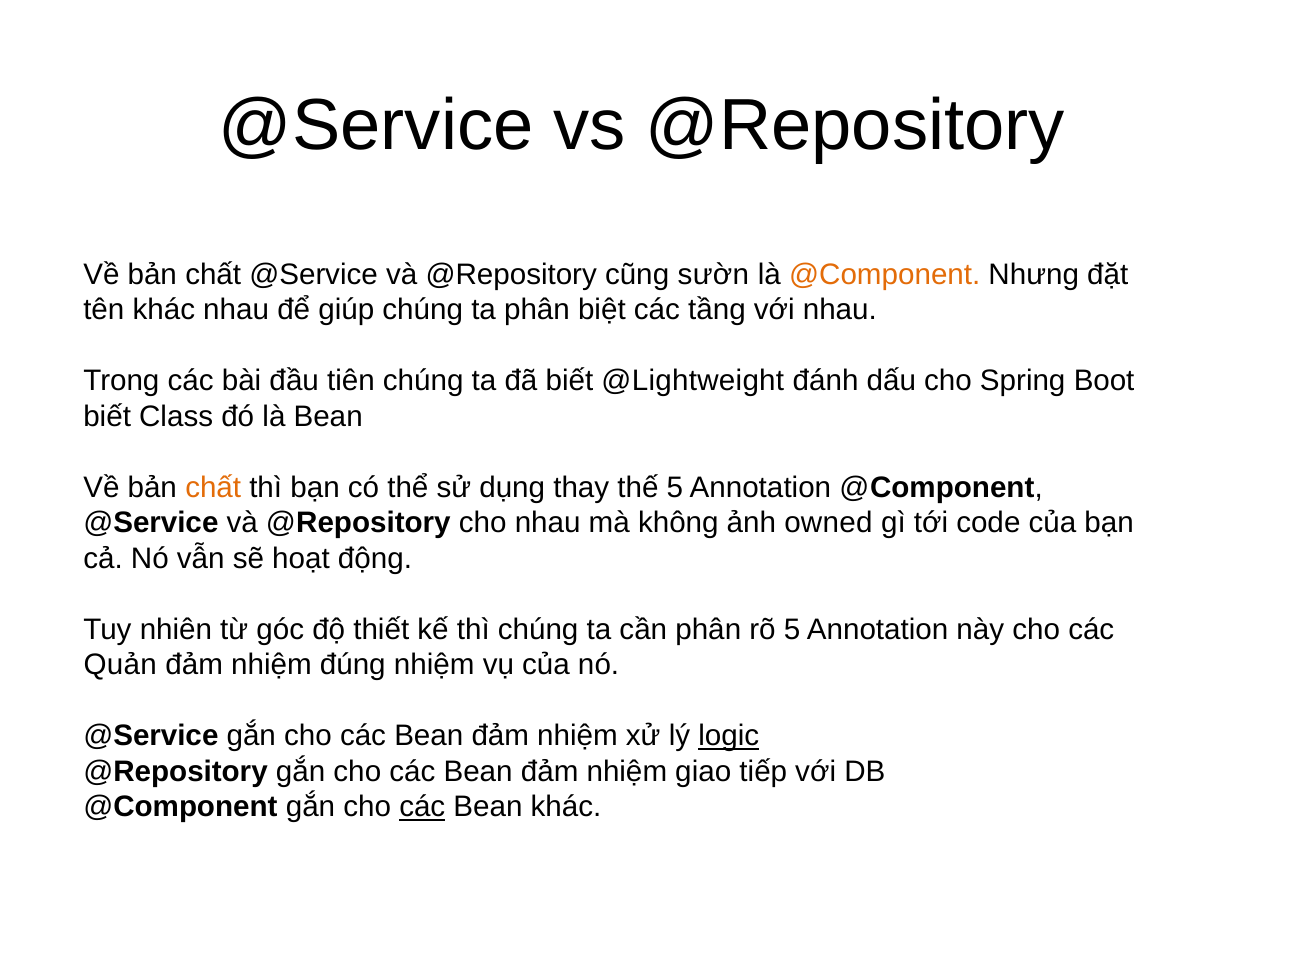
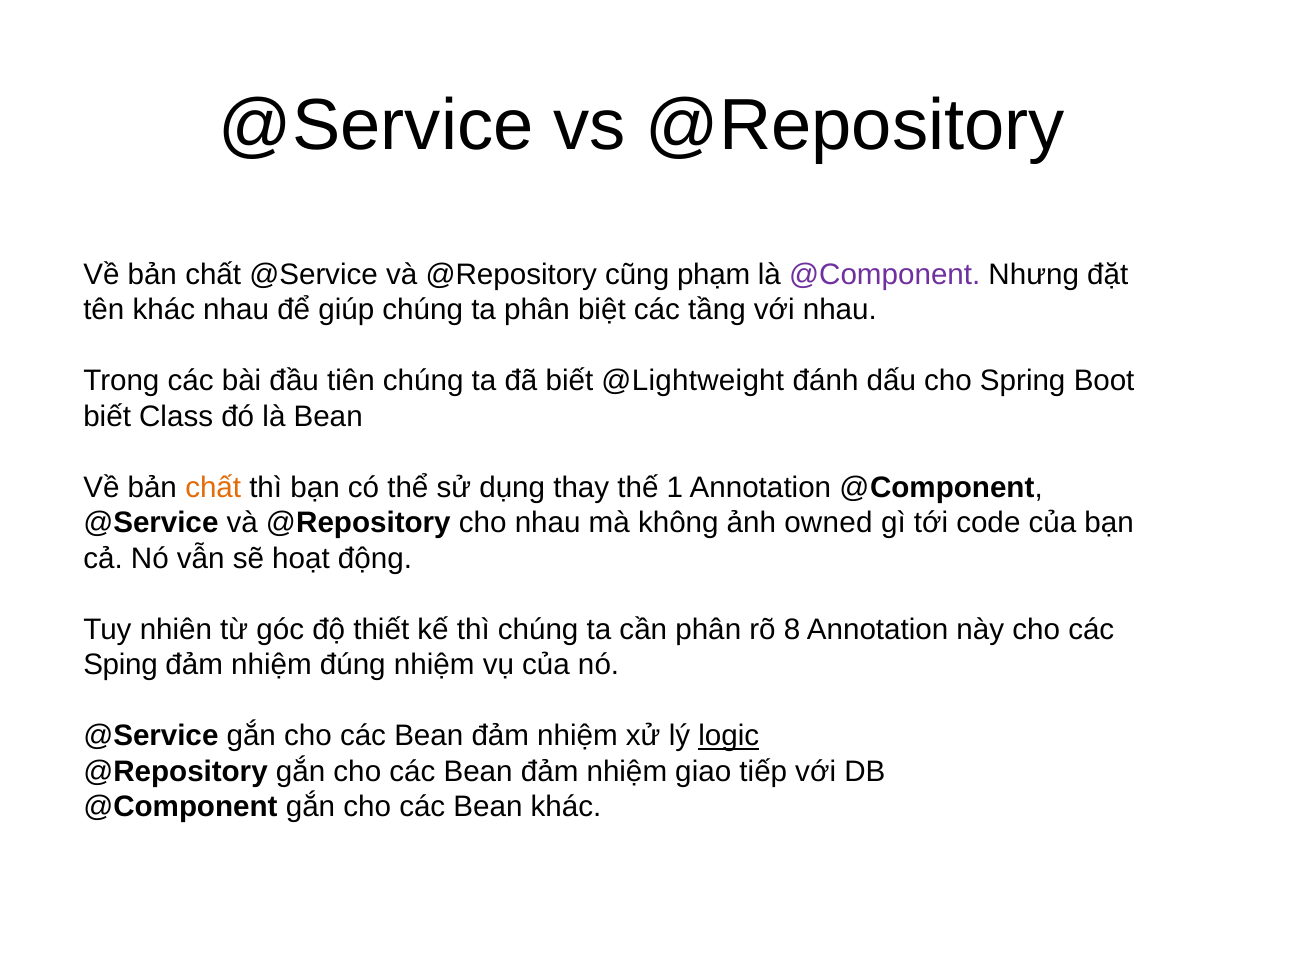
sườn: sườn -> phạm (714, 274)
@Component colour: orange -> purple (885, 274)
thế 5: 5 -> 1 (675, 487)
rõ 5: 5 -> 8 (792, 629)
Quản: Quản -> Sping (120, 665)
các underline: present -> none (422, 807)
